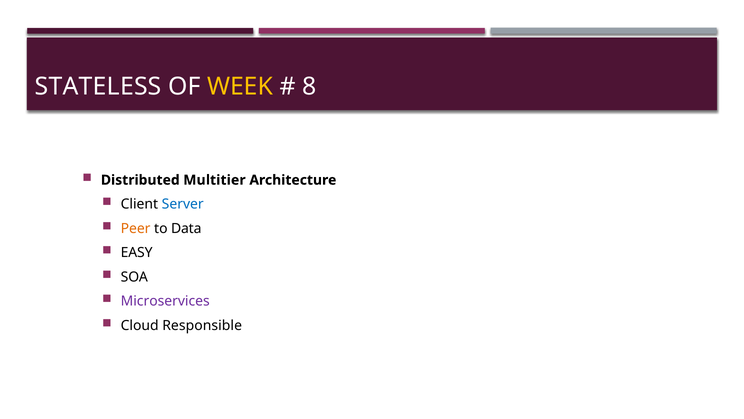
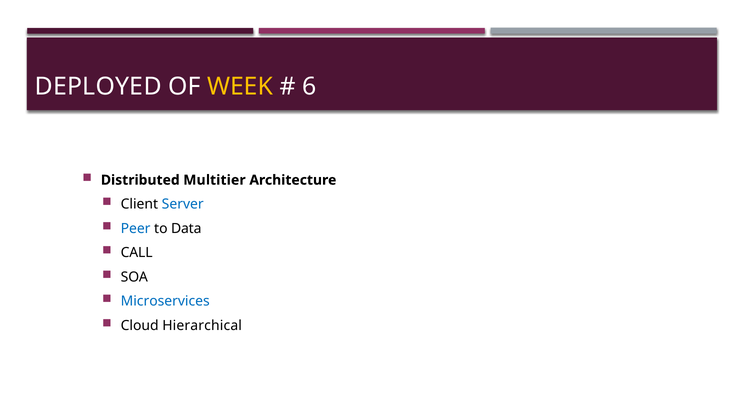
STATELESS: STATELESS -> DEPLOYED (98, 86)
8: 8 -> 6 (309, 86)
Peer colour: orange -> blue (136, 228)
EASY: EASY -> CALL (137, 252)
Microservices colour: purple -> blue (165, 301)
Responsible: Responsible -> Hierarchical (202, 325)
